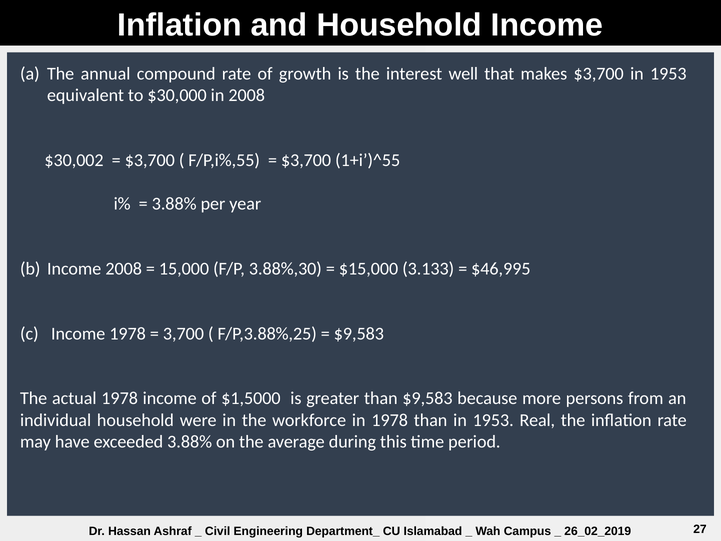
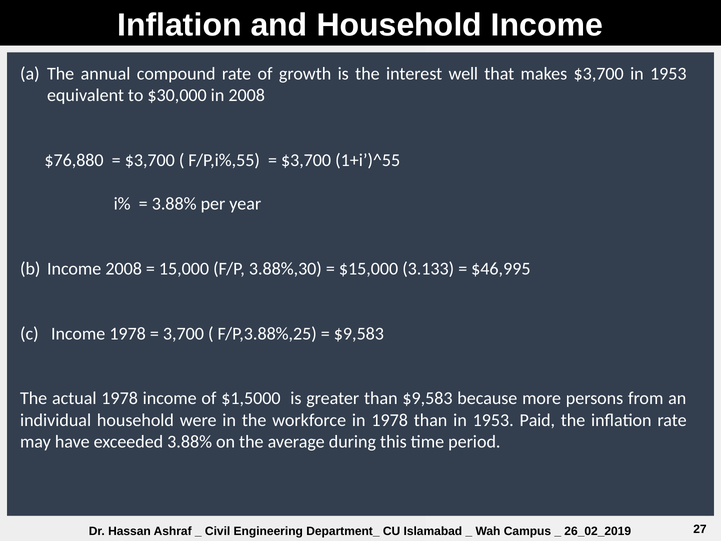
$30,002: $30,002 -> $76,880 (74, 160)
Real: Real -> Paid (537, 420)
